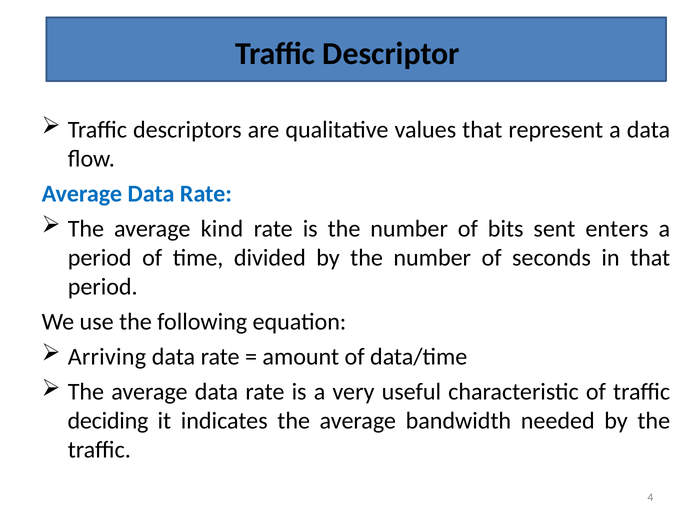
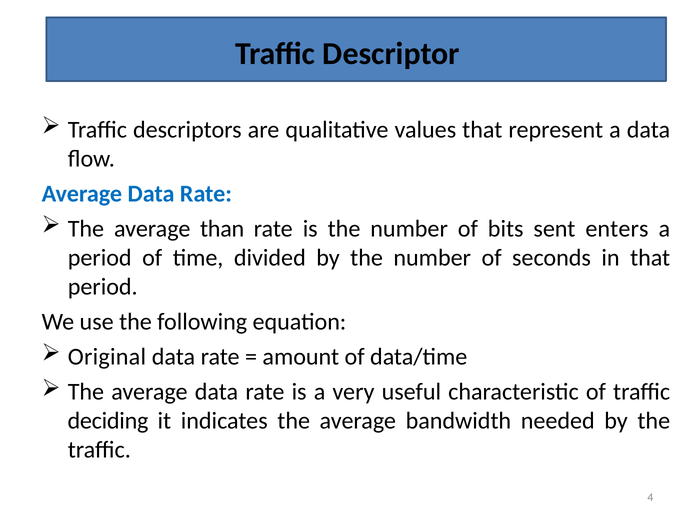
kind: kind -> than (222, 229)
Arriving: Arriving -> Original (107, 357)
